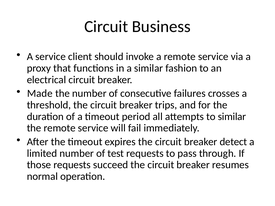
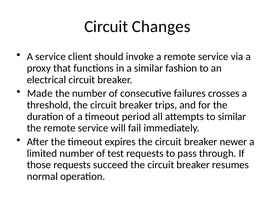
Business: Business -> Changes (161, 27)
detect: detect -> newer (233, 142)
